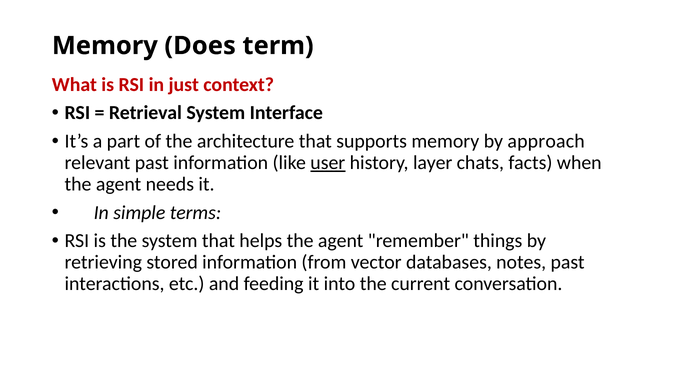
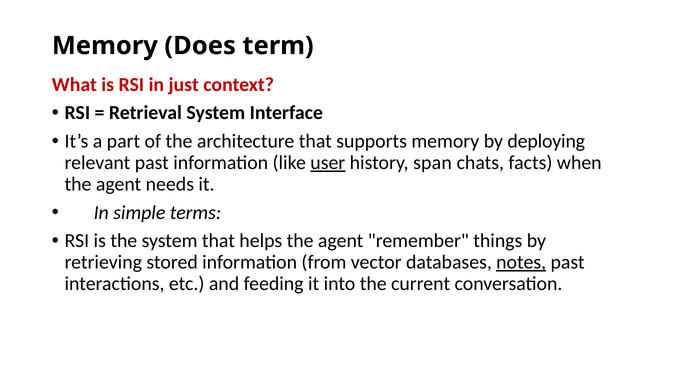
approach: approach -> deploying (546, 142)
layer: layer -> span (433, 163)
notes underline: none -> present (521, 263)
